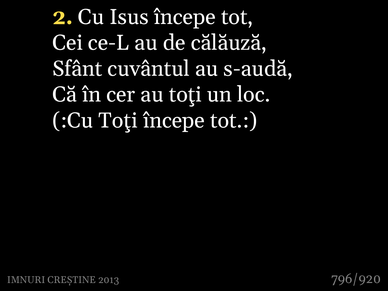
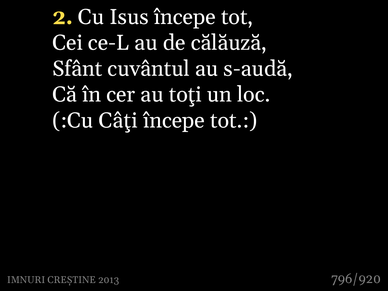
:Cu Toţi: Toţi -> Câţi (118, 120)
